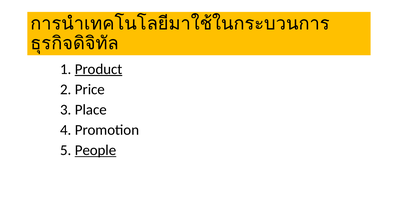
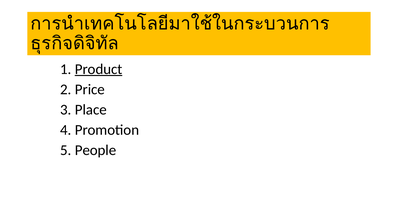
People underline: present -> none (96, 150)
